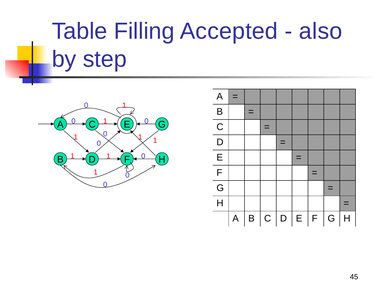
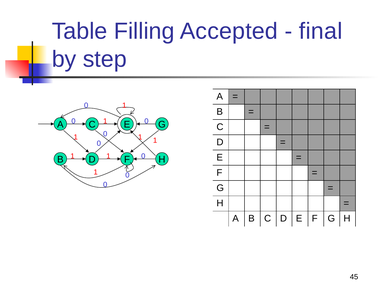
also: also -> final (321, 31)
